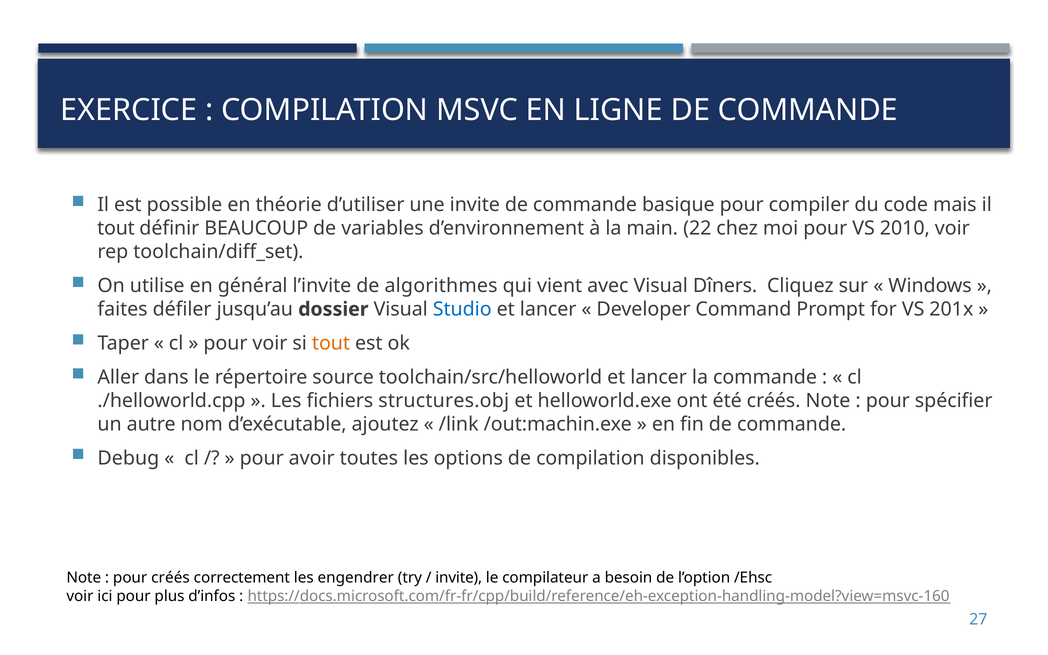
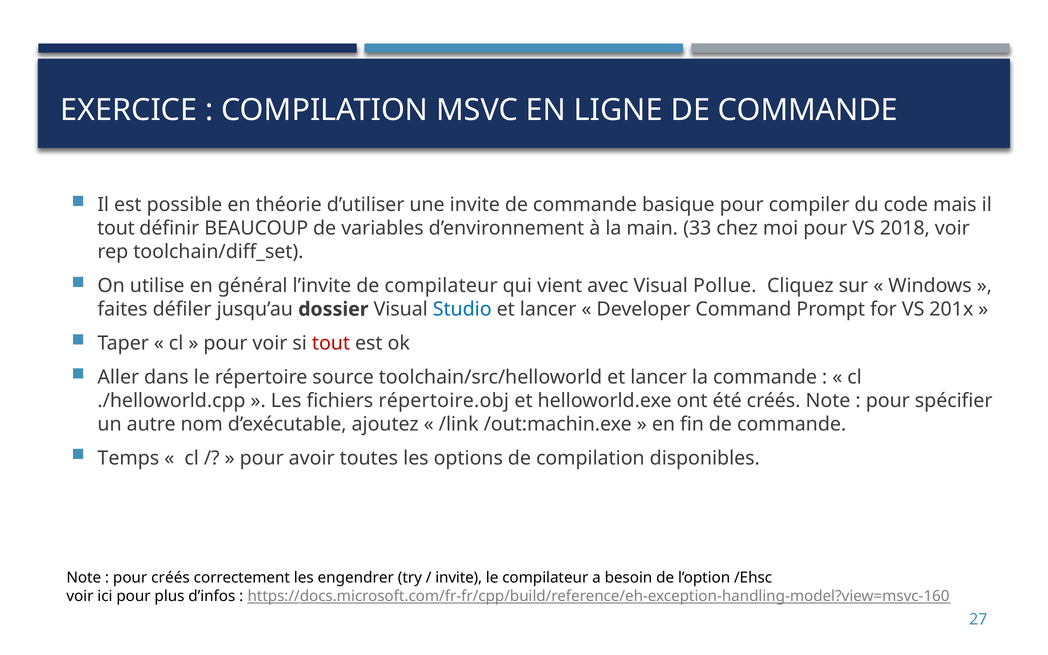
22: 22 -> 33 (697, 228)
2010: 2010 -> 2018 (905, 228)
de algorithmes: algorithmes -> compilateur (441, 286)
Dîners: Dîners -> Pollue (725, 286)
tout colour: orange -> red (331, 343)
structures.obj: structures.obj -> répertoire.obj (444, 401)
Debug: Debug -> Temps (128, 458)
